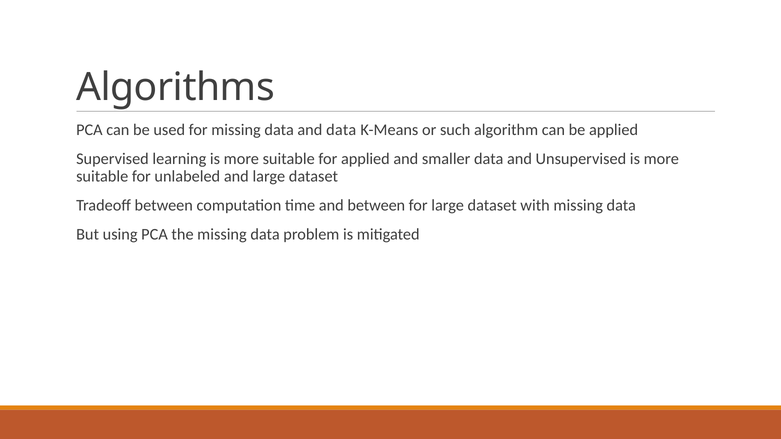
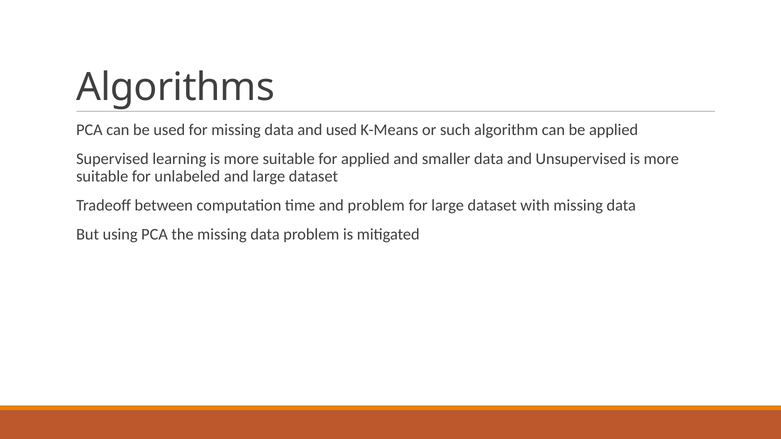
and data: data -> used (341, 130)
and between: between -> problem (376, 205)
